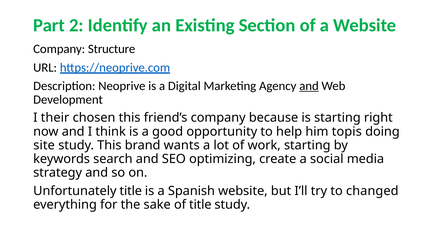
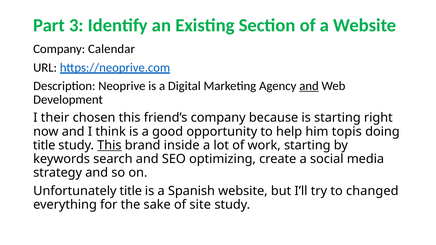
2: 2 -> 3 (76, 25)
Structure: Structure -> Calendar (112, 49)
site: site -> title (44, 145)
This underline: none -> present (109, 145)
wants: wants -> inside (182, 145)
of title: title -> site (200, 205)
